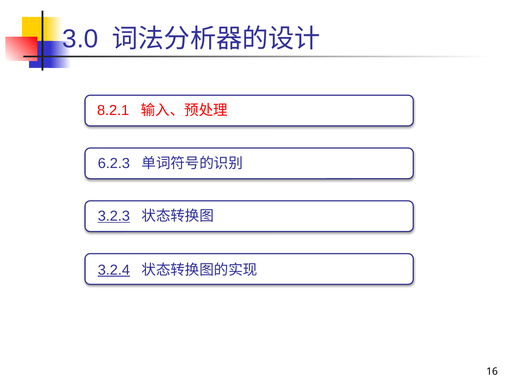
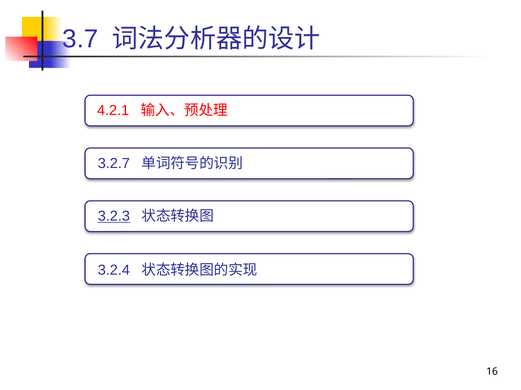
3.0: 3.0 -> 3.7 (80, 39)
8.2.1: 8.2.1 -> 4.2.1 (113, 111)
6.2.3: 6.2.3 -> 3.2.7 (114, 164)
3.2.4 underline: present -> none (114, 271)
